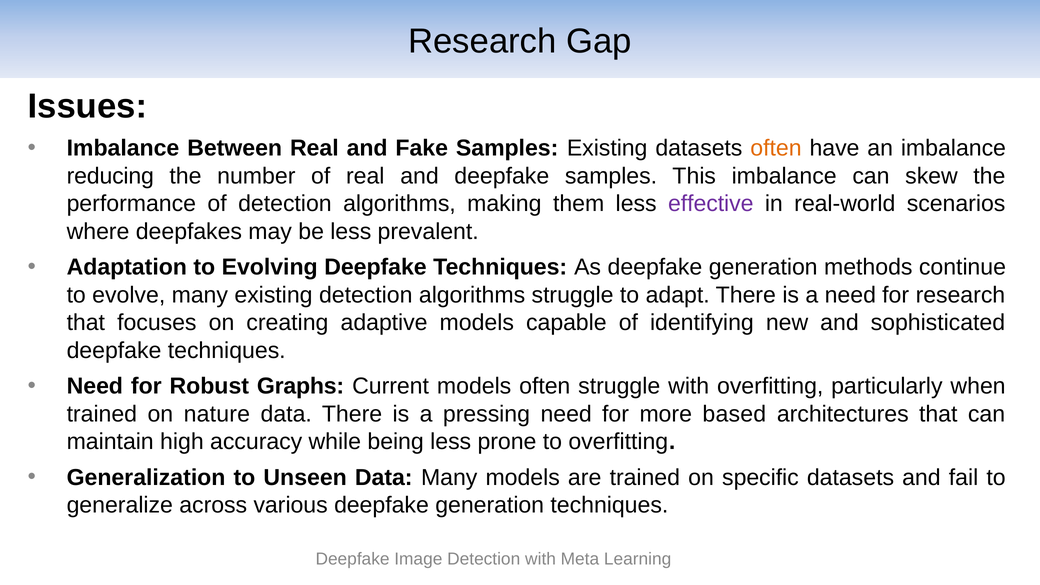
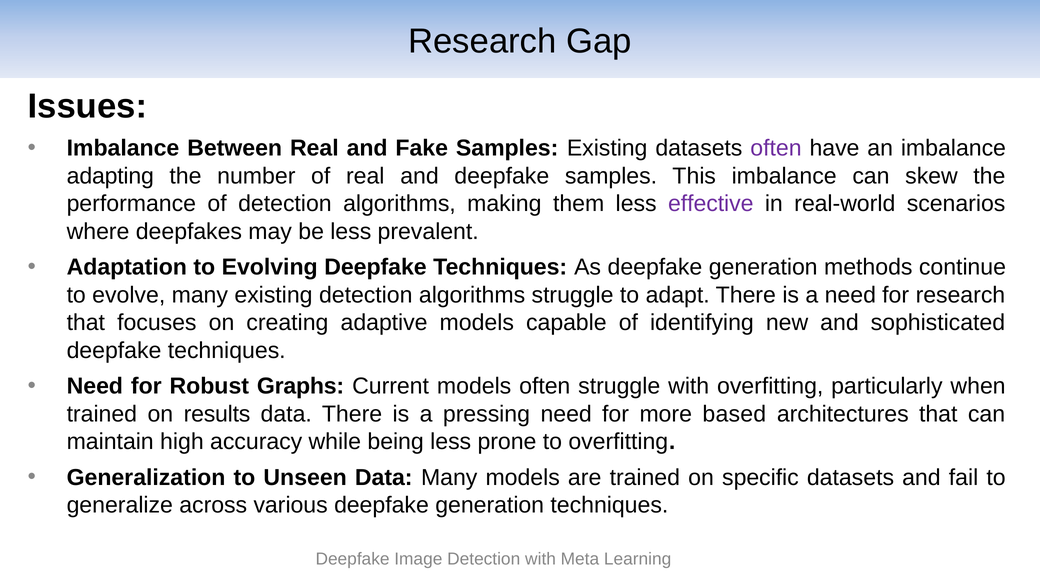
often colour: orange -> purple (776, 148)
reducing: reducing -> adapting (110, 176)
nature: nature -> results (217, 414)
